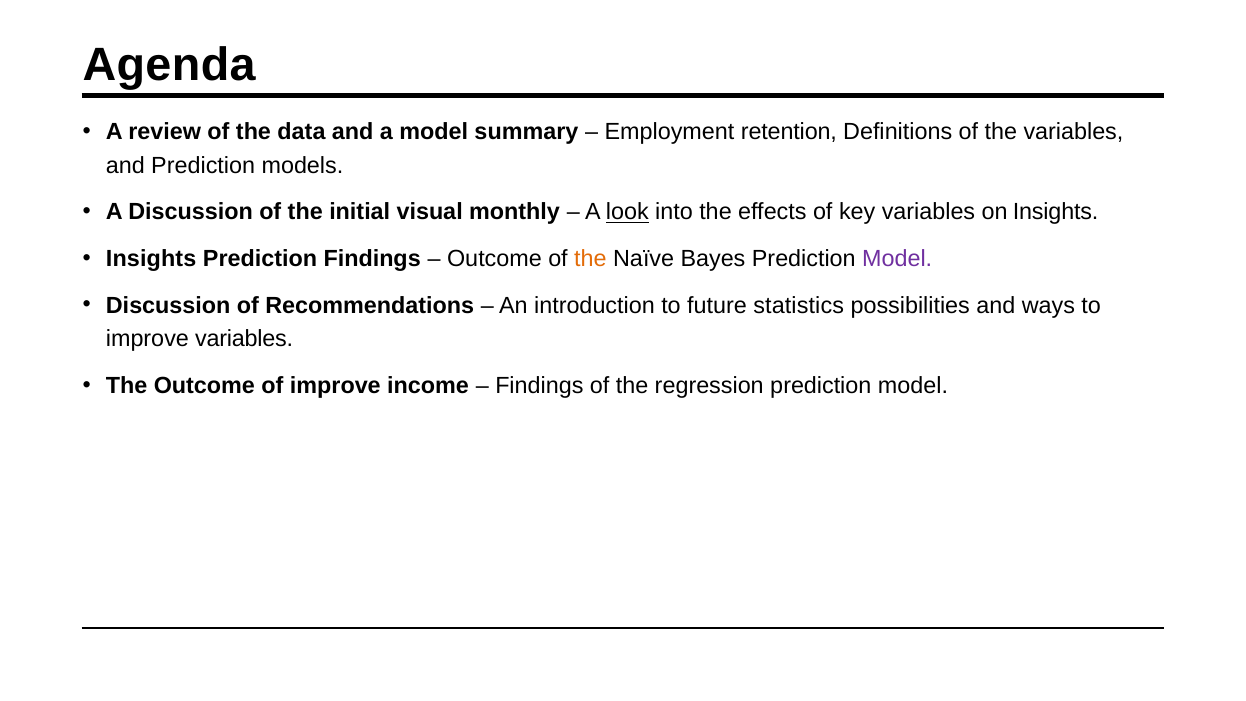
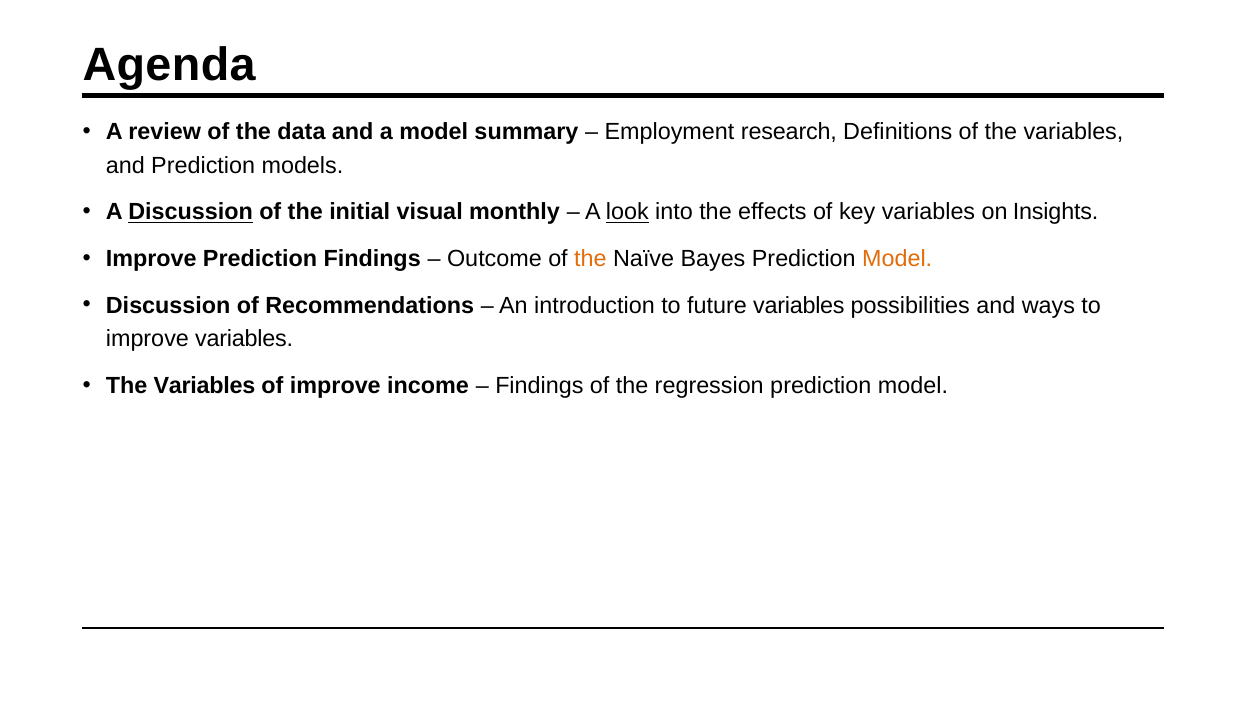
retention: retention -> research (789, 132)
Discussion underline: none -> present (191, 212)
Insights: Insights -> Improve (151, 259)
Model colour: purple -> orange (897, 259)
future statistics: statistics -> variables (799, 305)
Outcome: Outcome -> Variables (204, 386)
